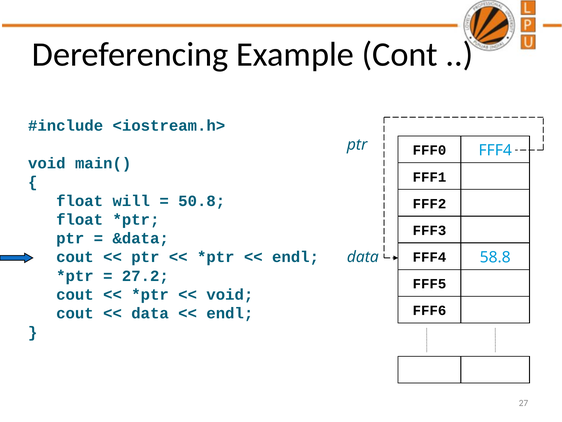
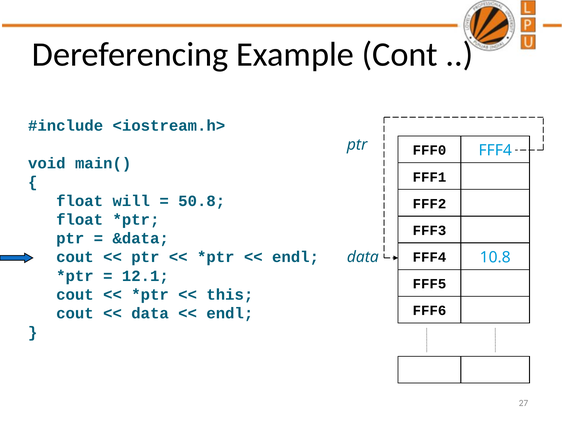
58.8: 58.8 -> 10.8 (495, 257)
27.2: 27.2 -> 12.1 (145, 276)
void: void -> this (230, 294)
